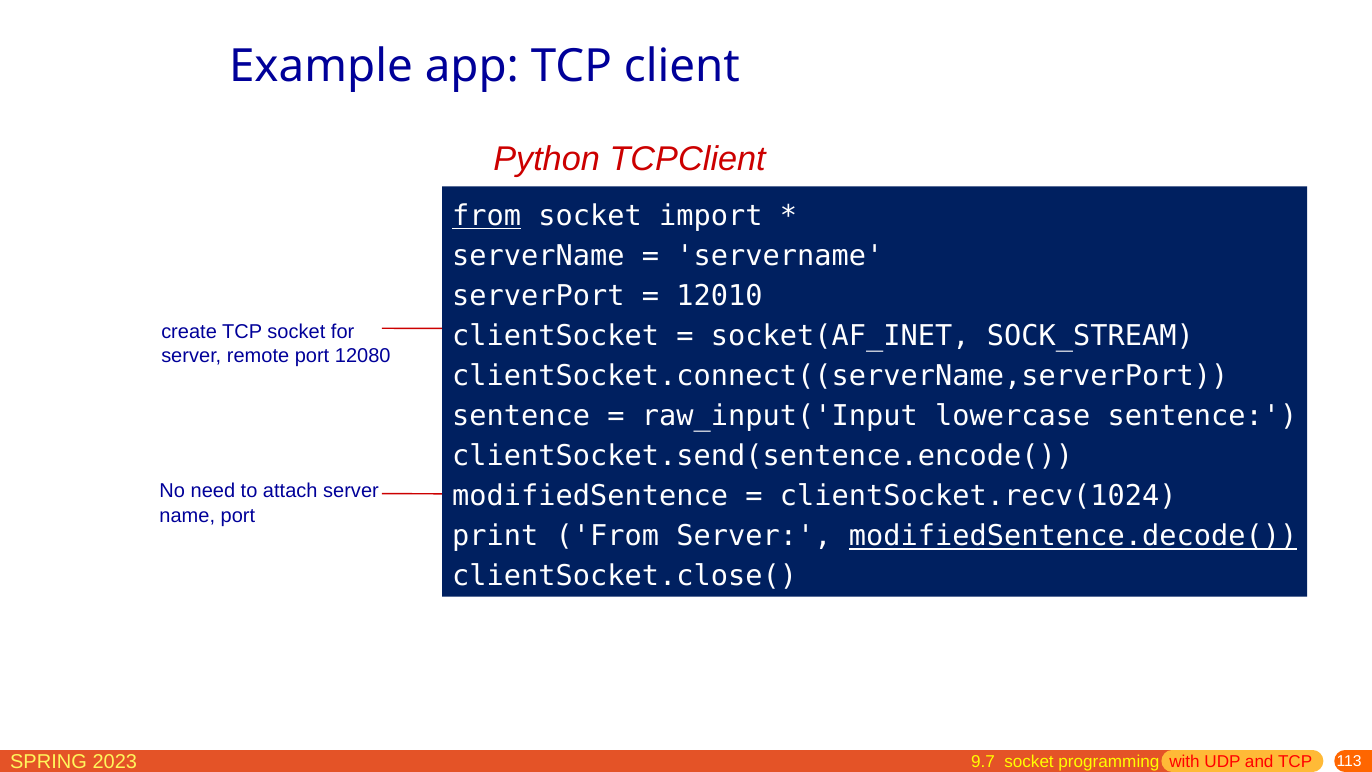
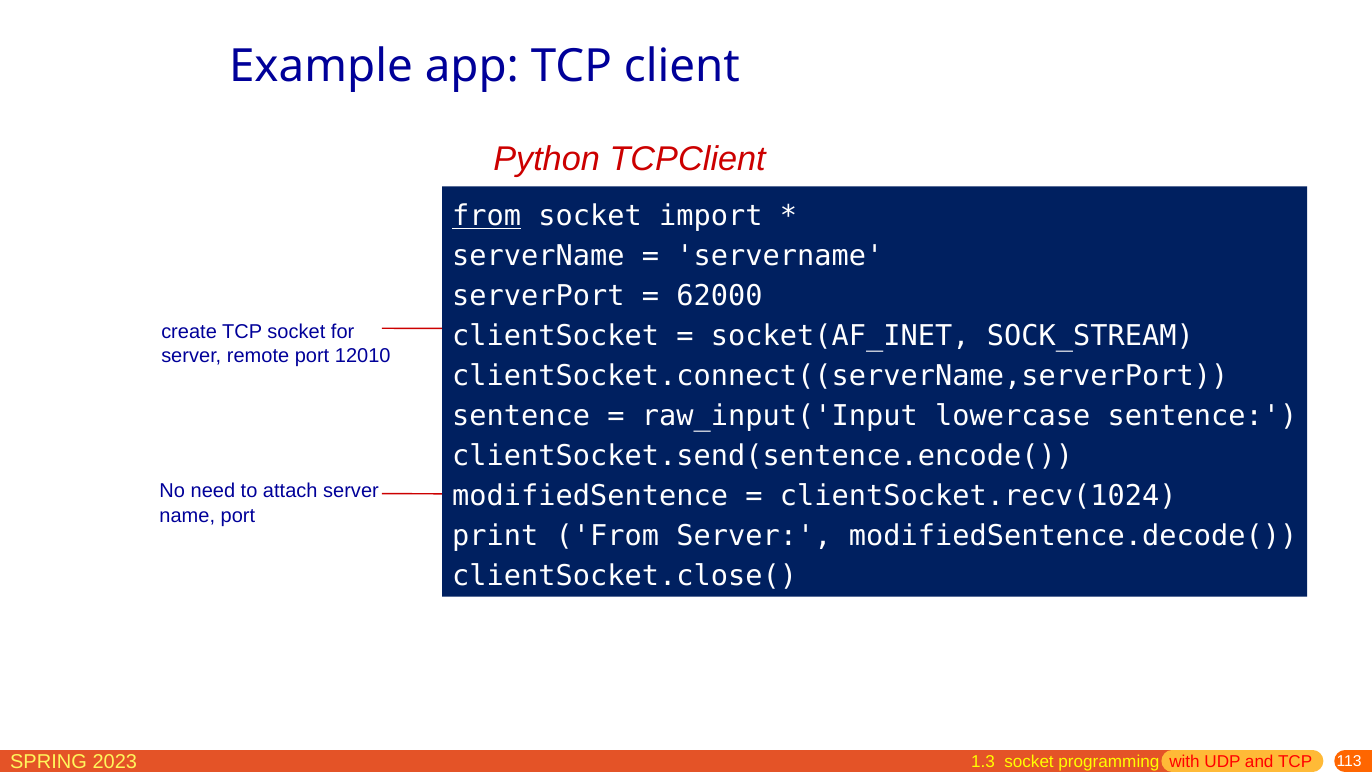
12010: 12010 -> 62000 (720, 296)
12080: 12080 -> 12010 (363, 355)
modifiedSentence.decode( underline: present -> none (1073, 536)
9.7: 9.7 -> 1.3 (983, 762)
